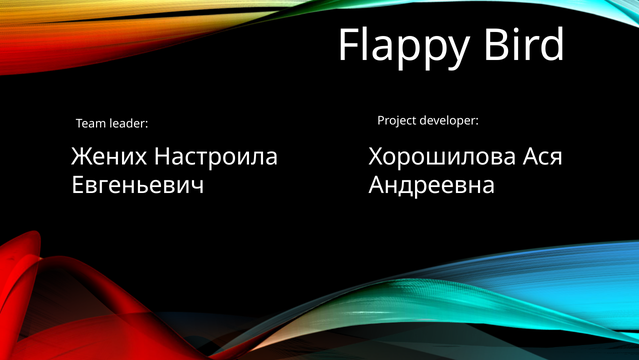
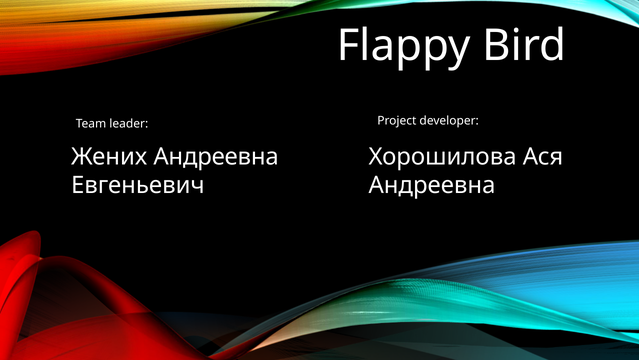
Жених Настроила: Настроила -> Андреевна (216, 156)
